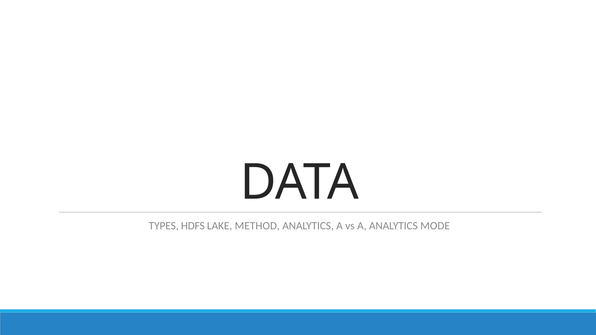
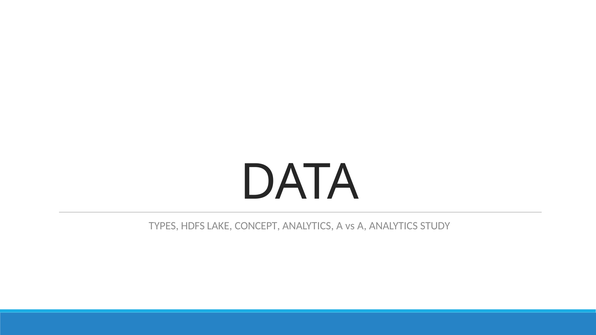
METHOD: METHOD -> CONCEPT (257, 226)
MODE: MODE -> STUDY (435, 226)
